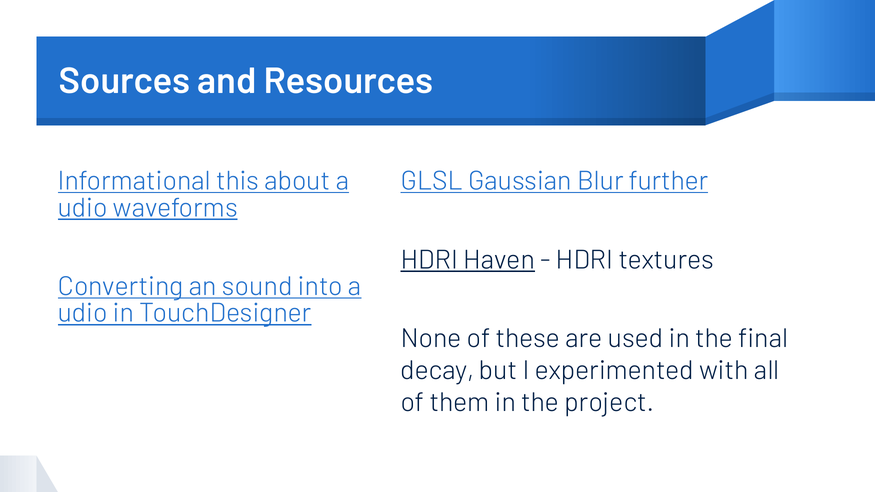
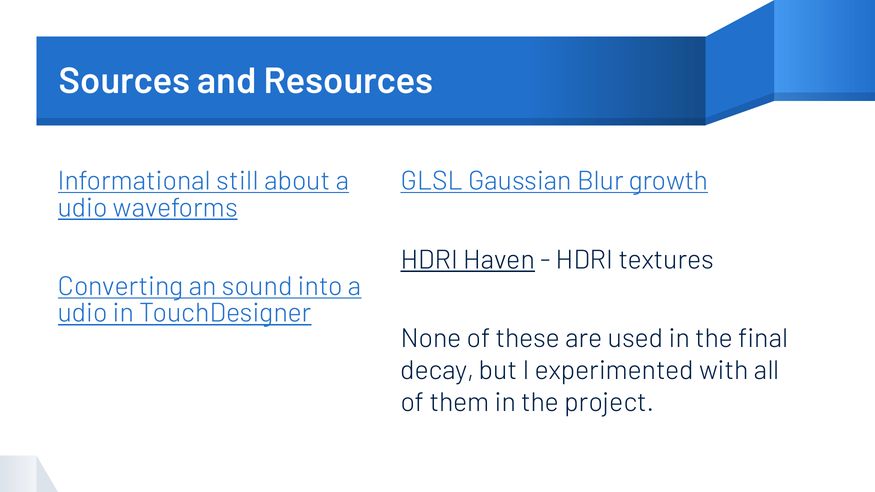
this: this -> still (238, 181)
further: further -> growth (668, 181)
